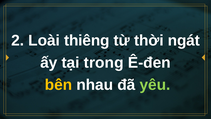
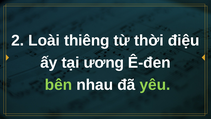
ngát: ngát -> điệu (184, 40)
trong: trong -> ương (104, 63)
bên colour: yellow -> light green (58, 85)
